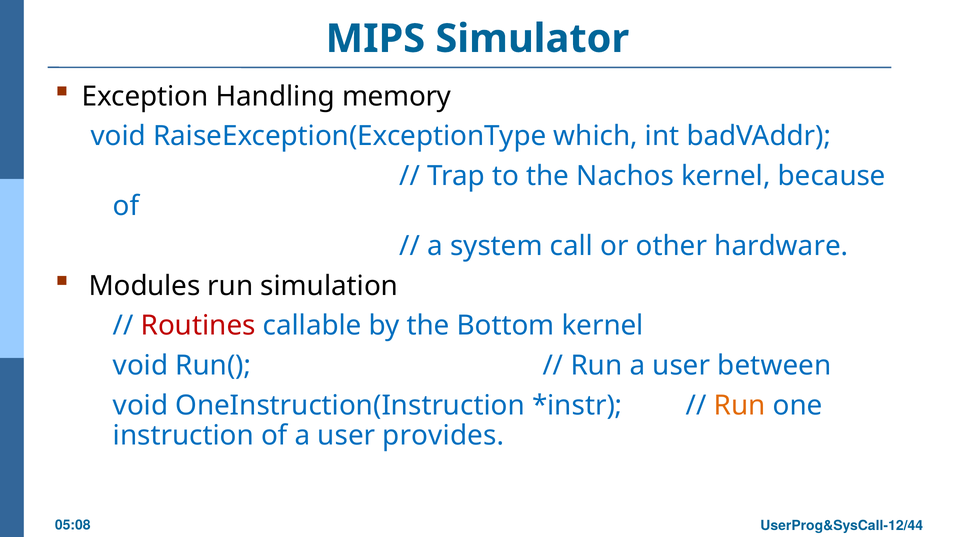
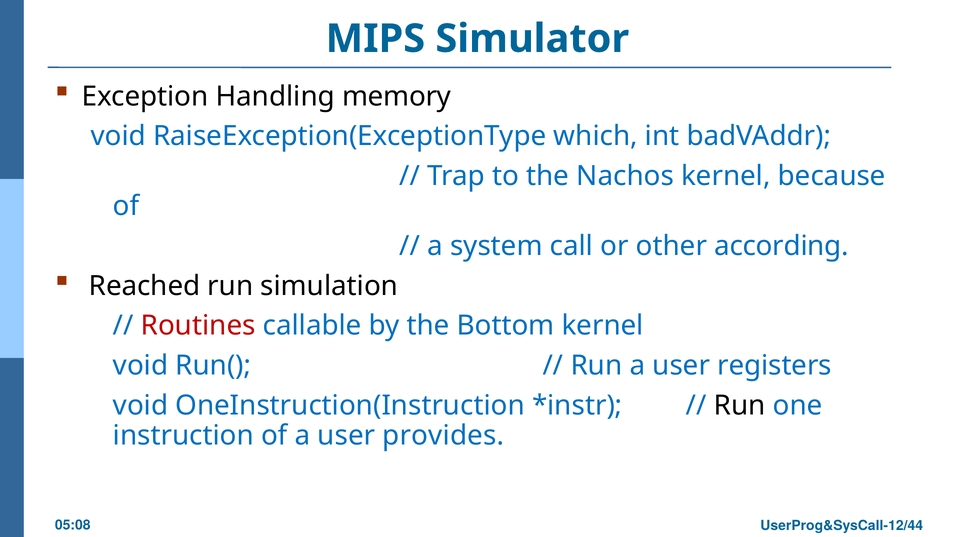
hardware: hardware -> according (781, 246)
Modules: Modules -> Reached (145, 286)
between: between -> registers (775, 366)
Run colour: orange -> black (740, 405)
